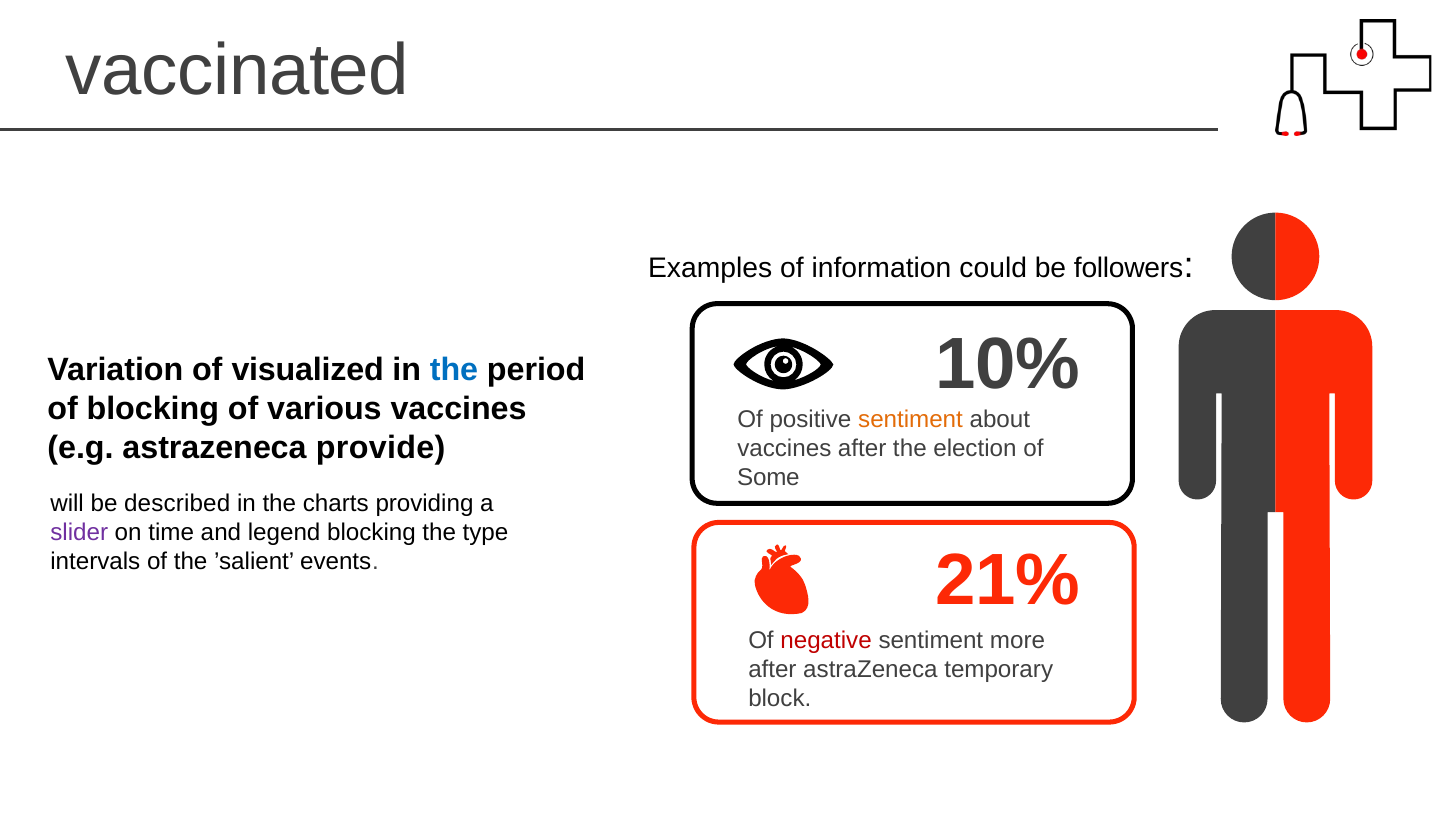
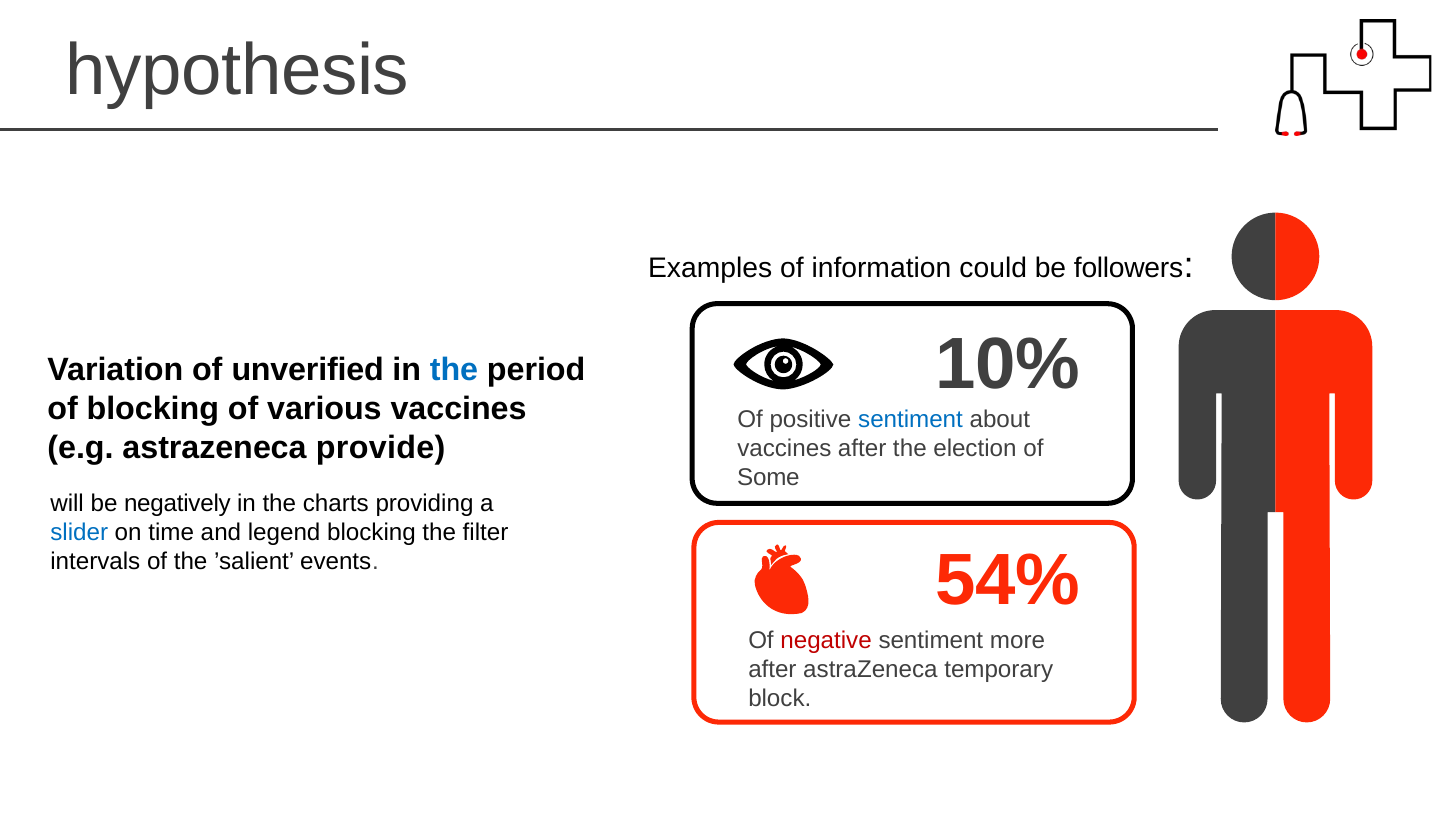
vaccinated: vaccinated -> hypothesis (237, 70)
visualized: visualized -> unverified (308, 370)
sentiment colour: orange -> blue (911, 420)
described: described -> negatively (177, 504)
slider colour: purple -> blue (79, 533)
type: type -> filter (486, 533)
21%: 21% -> 54% (1008, 581)
